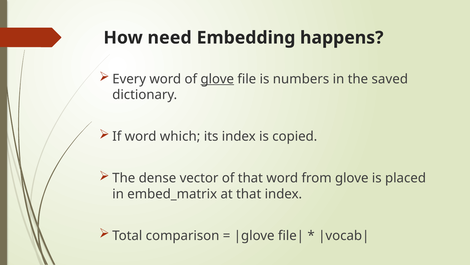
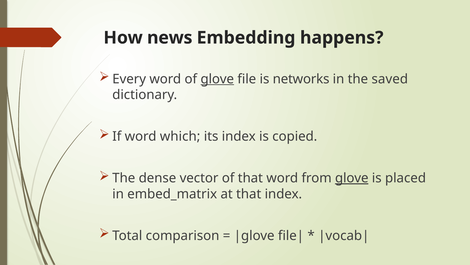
need: need -> news (170, 38)
numbers: numbers -> networks (301, 79)
glove underline: none -> present (352, 178)
